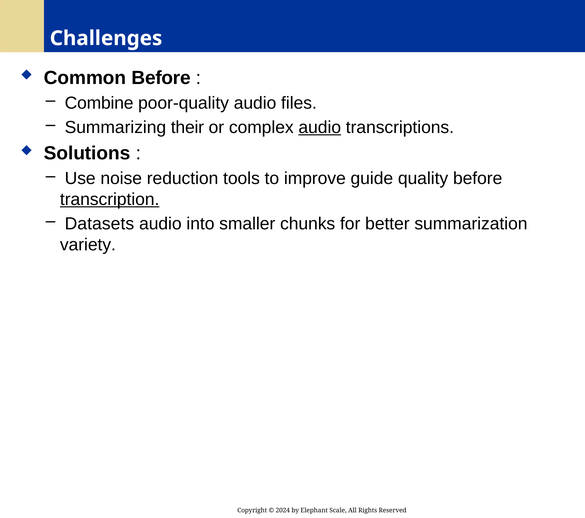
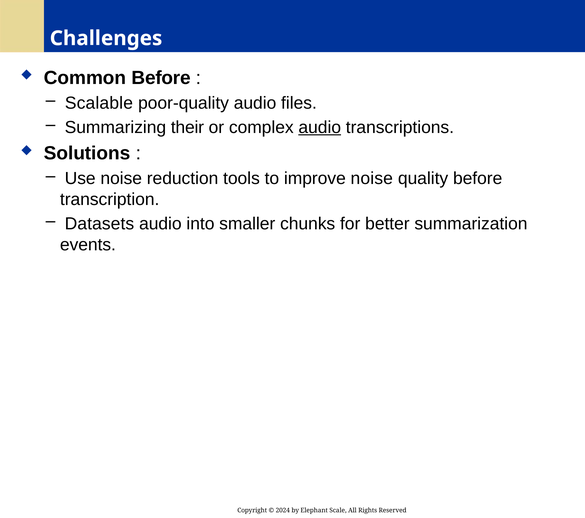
Combine: Combine -> Scalable (99, 103)
improve guide: guide -> noise (372, 178)
transcription underline: present -> none (110, 199)
variety: variety -> events (88, 245)
